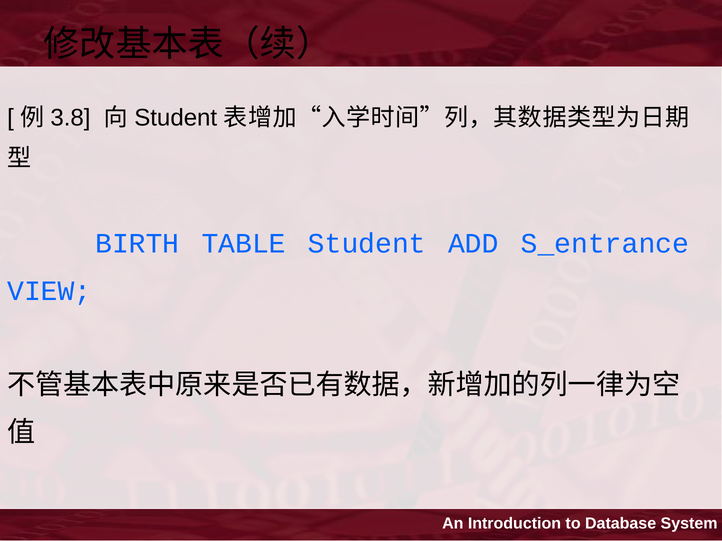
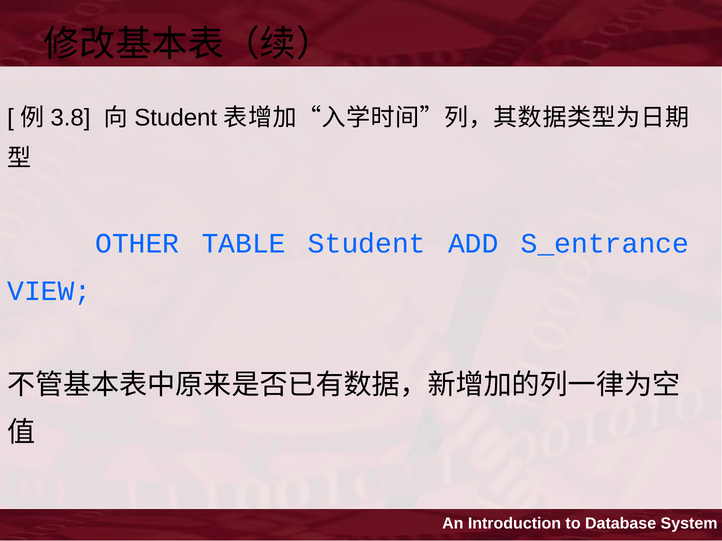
BIRTH: BIRTH -> OTHER (137, 244)
